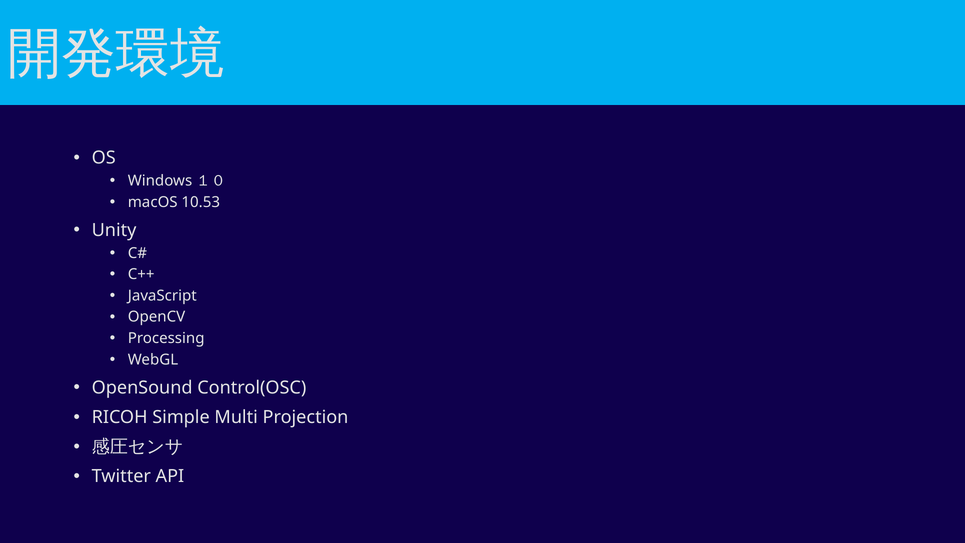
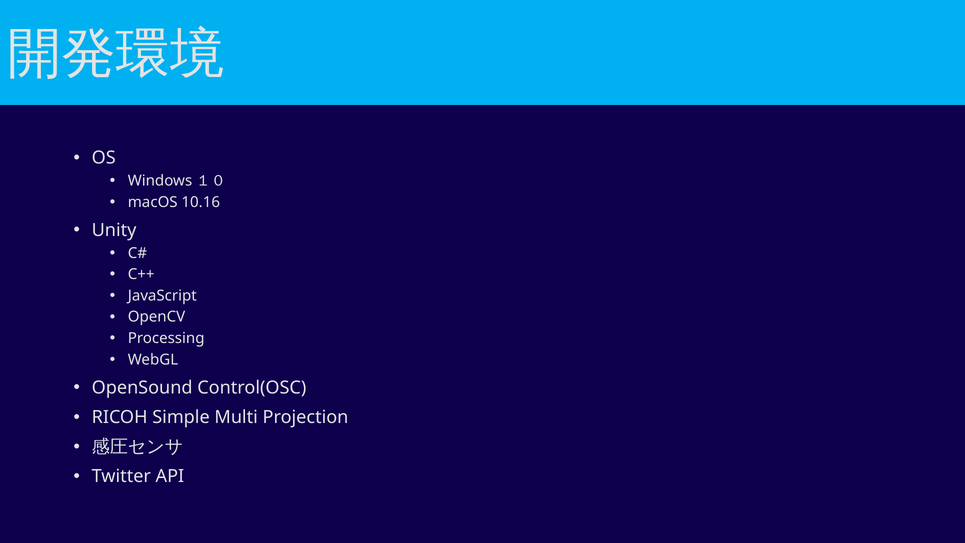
10.53: 10.53 -> 10.16 (201, 202)
